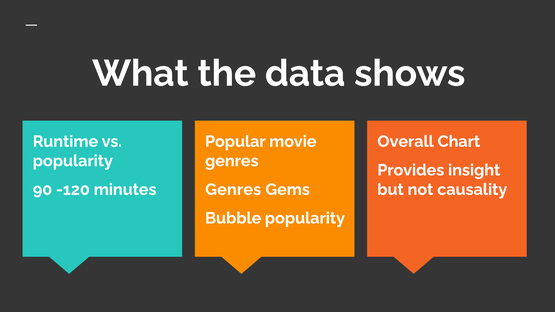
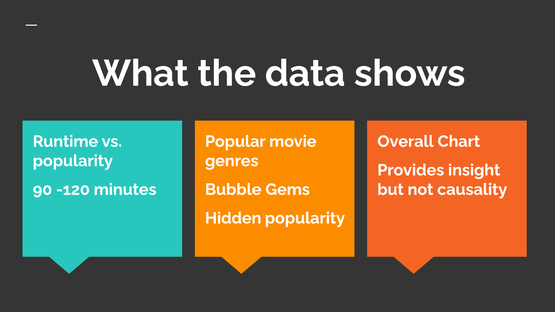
Genres: Genres -> Bubble (233, 190)
Bubble: Bubble -> Hidden (233, 218)
